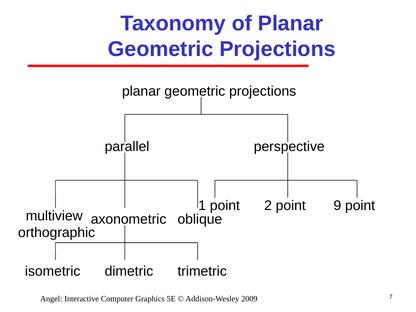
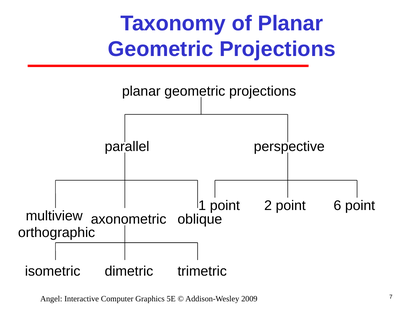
9: 9 -> 6 (337, 206)
